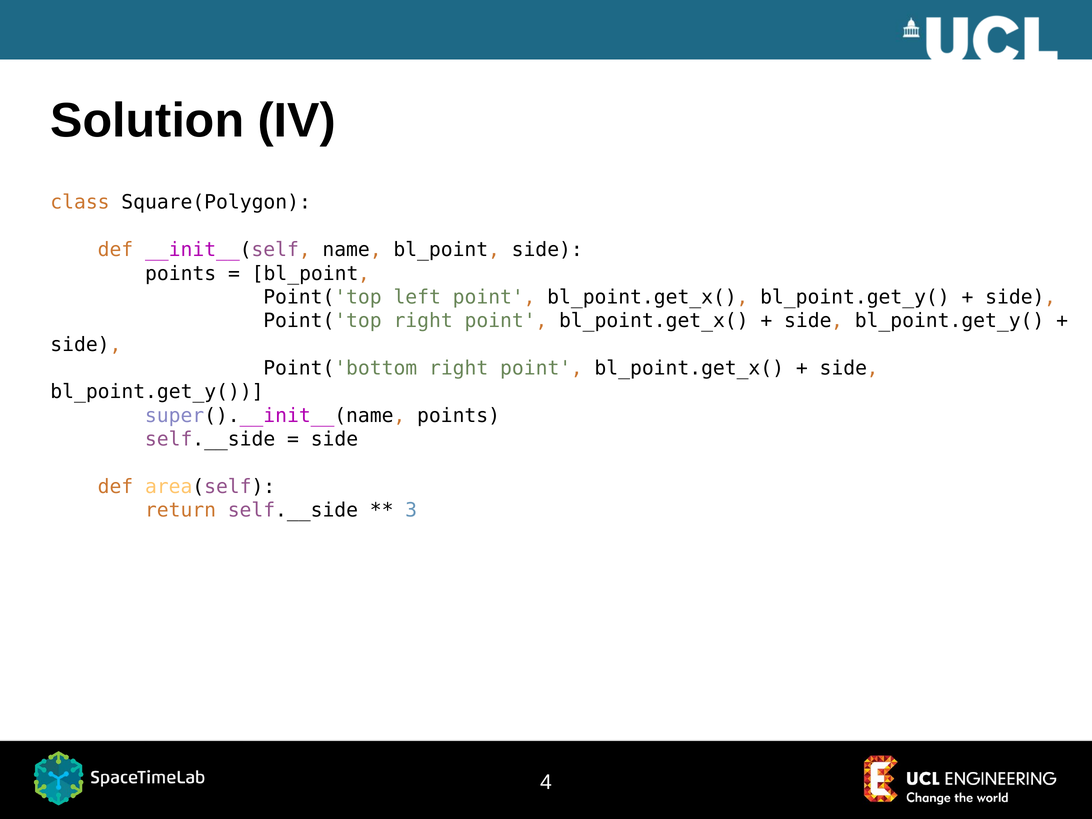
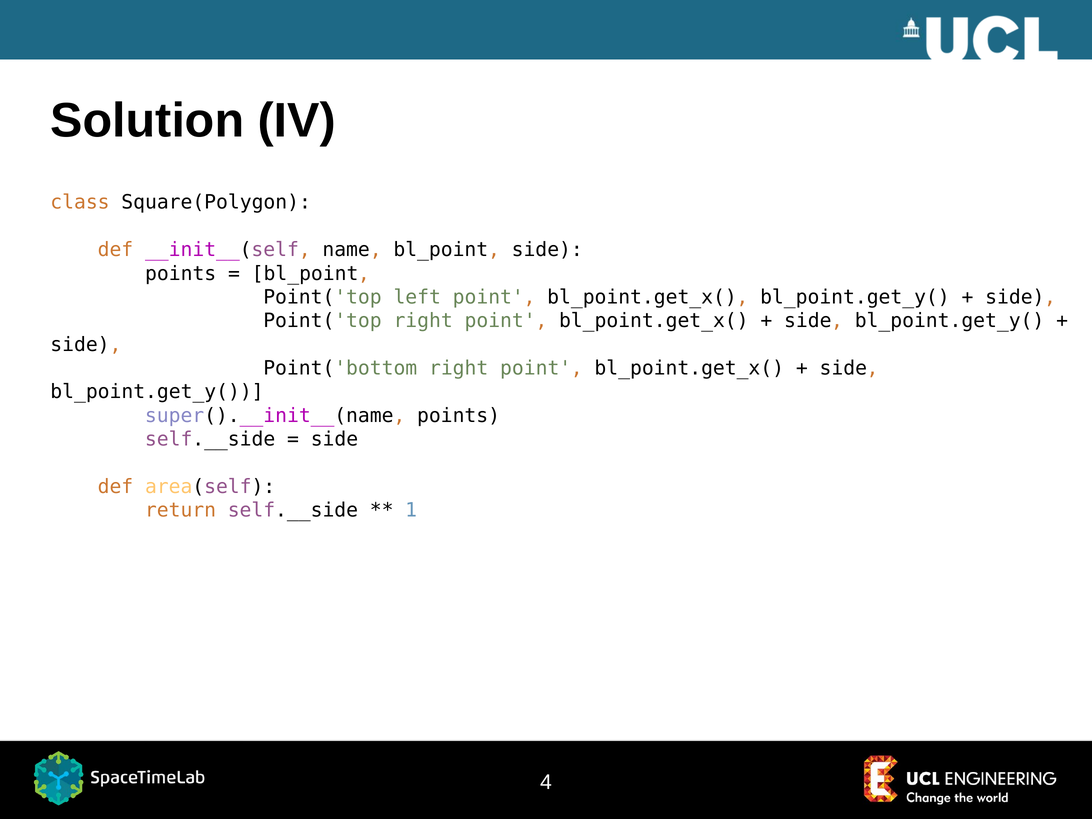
3: 3 -> 1 (411, 510)
